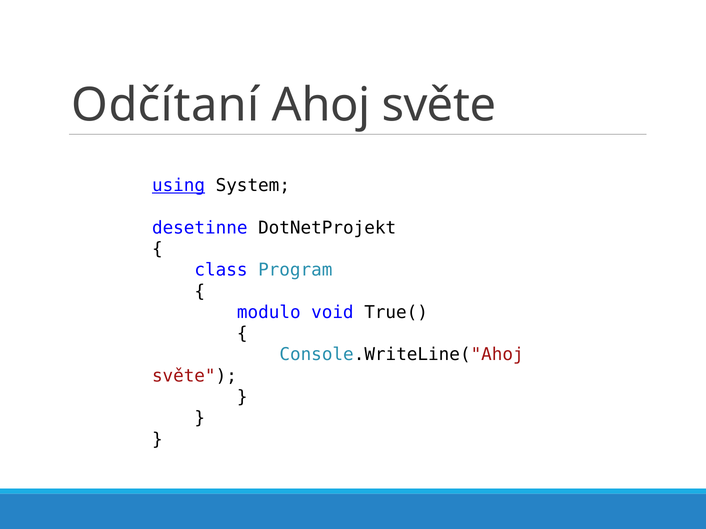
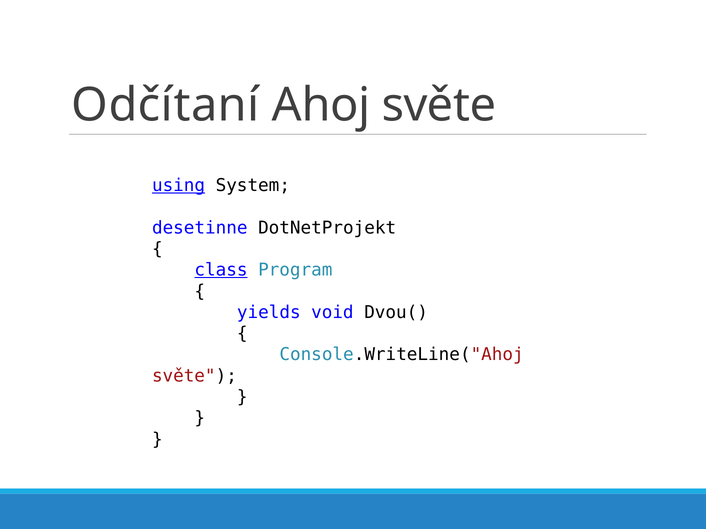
class underline: none -> present (221, 270)
modulo: modulo -> yields (269, 313)
True(: True( -> Dvou( (396, 313)
